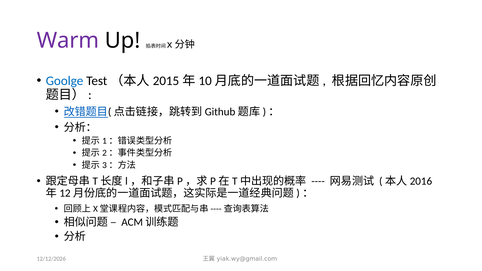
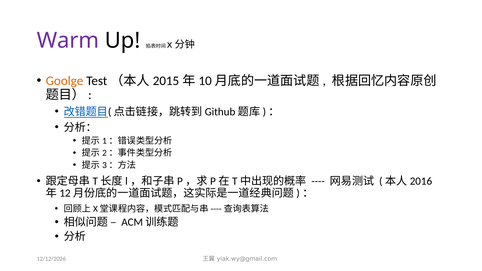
Goolge colour: blue -> orange (65, 81)
